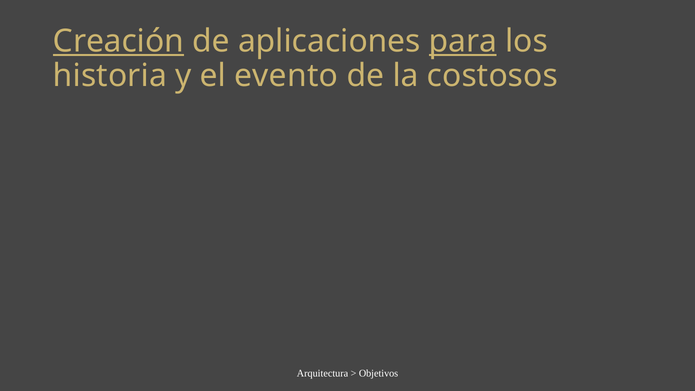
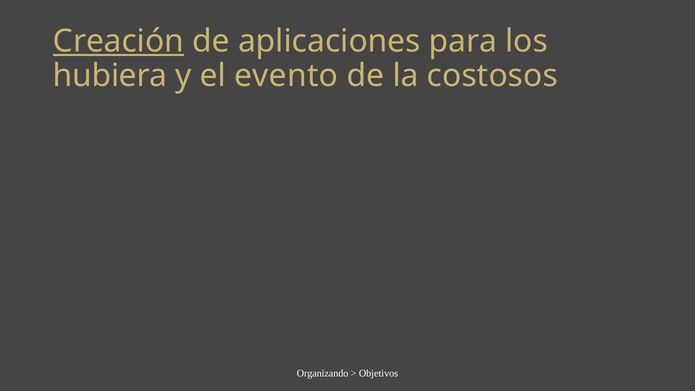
para underline: present -> none (463, 41)
historia: historia -> hubiera (110, 76)
Arquitectura: Arquitectura -> Organizando (323, 373)
